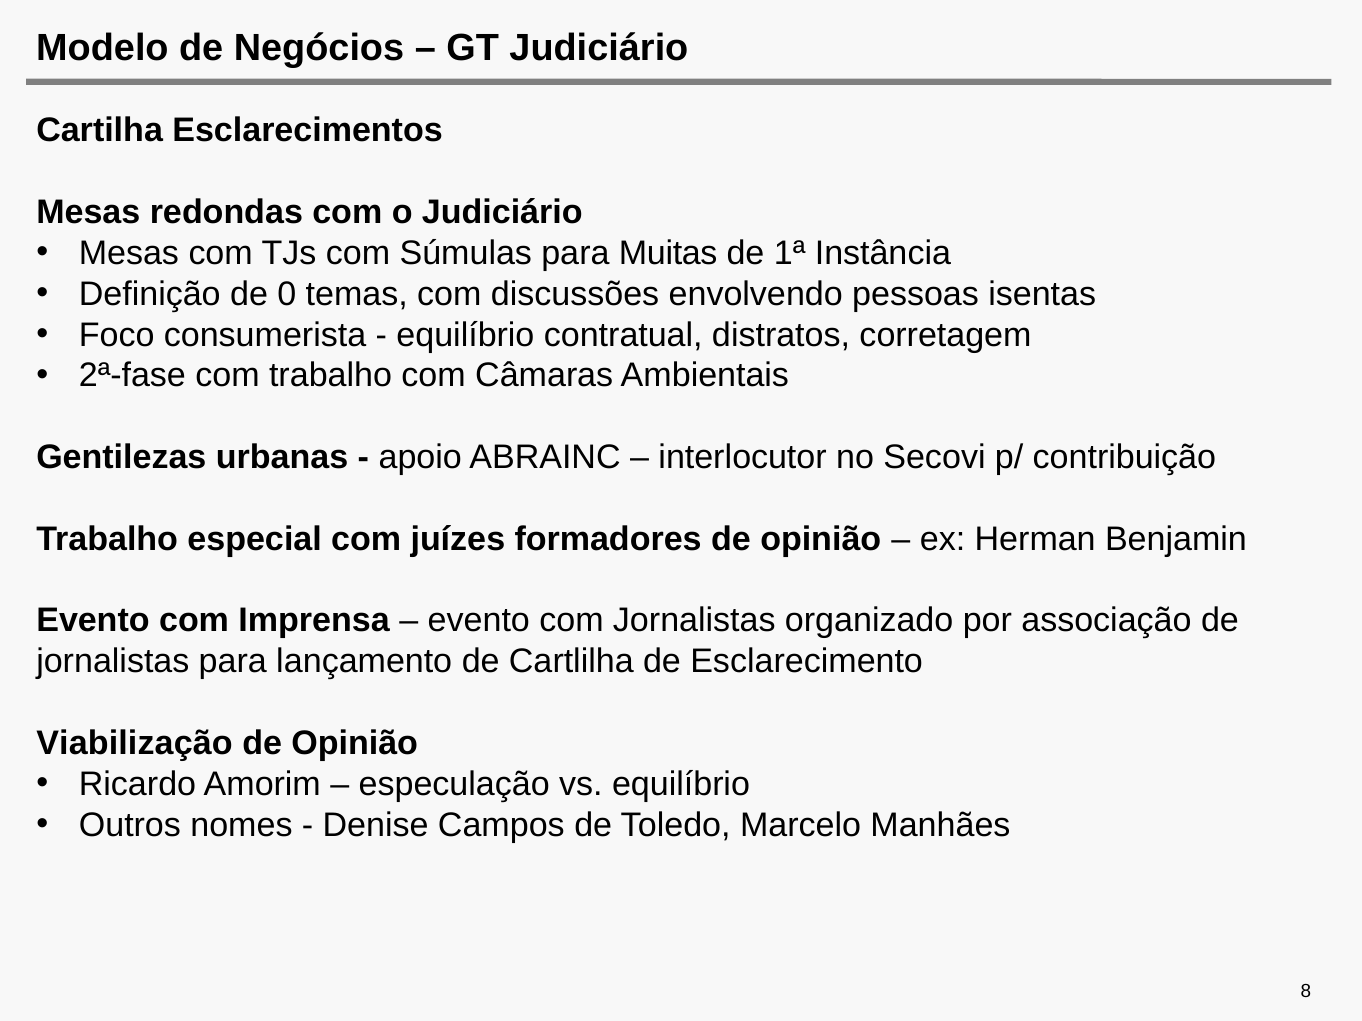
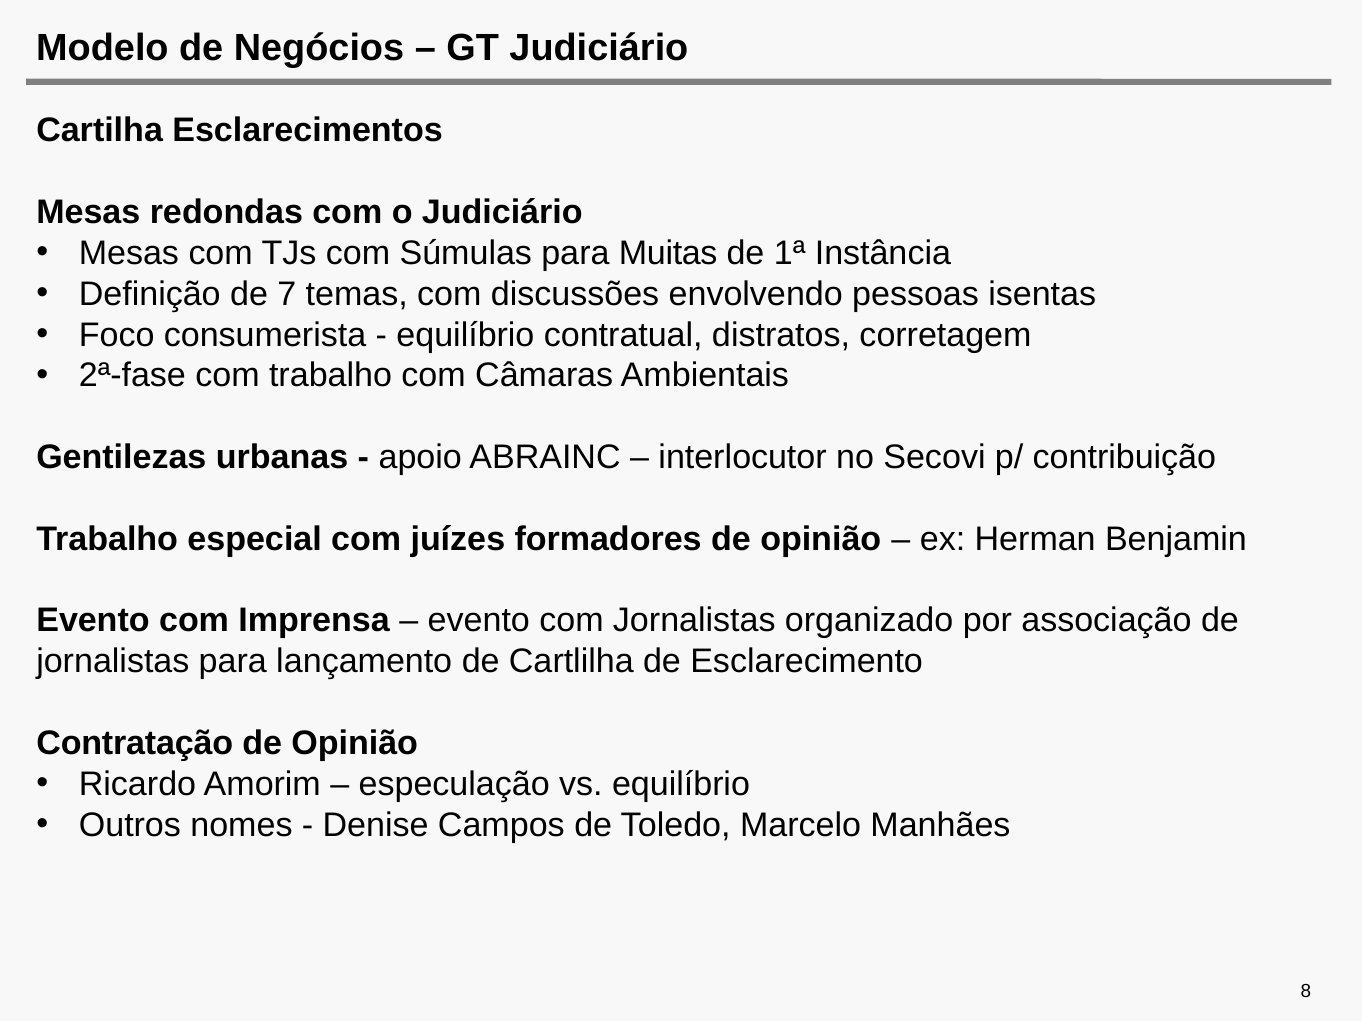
0: 0 -> 7 (287, 294)
Viabilização: Viabilização -> Contratação (135, 744)
